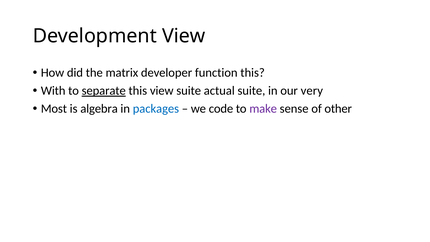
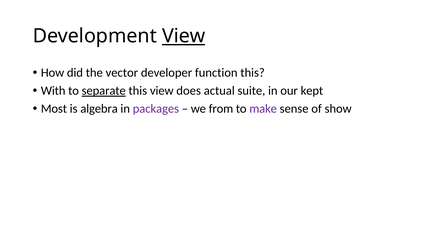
View underline: none -> present (184, 36)
matrix: matrix -> vector (122, 73)
view suite: suite -> does (189, 91)
very: very -> kept (312, 91)
packages colour: blue -> purple (156, 109)
code: code -> from (221, 109)
other: other -> show (338, 109)
